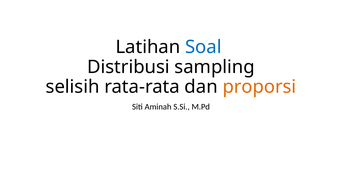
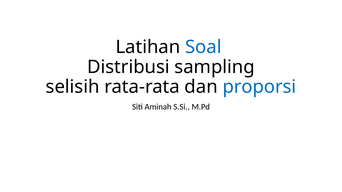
proporsi colour: orange -> blue (259, 87)
